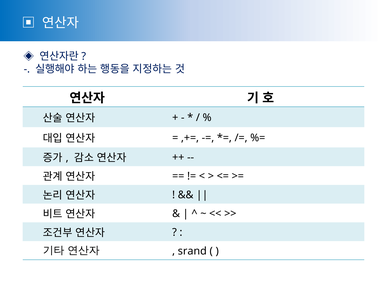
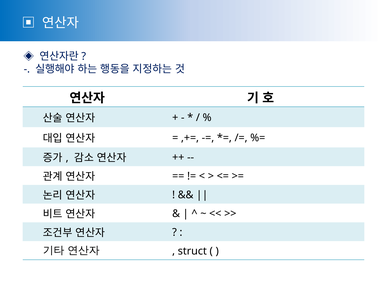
srand: srand -> struct (192, 251)
